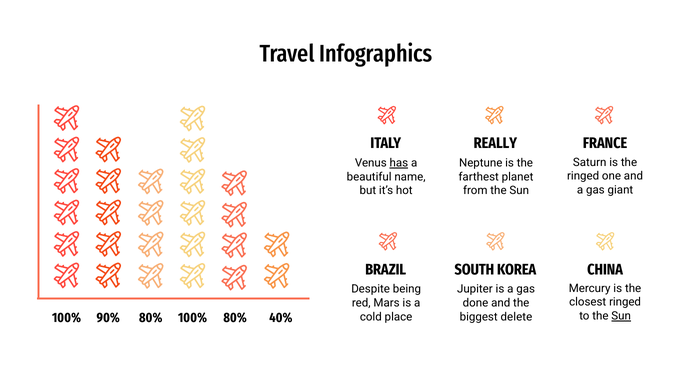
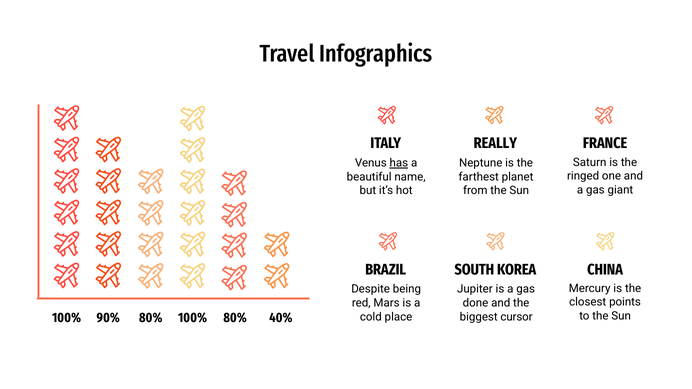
closest ringed: ringed -> points (625, 302)
Sun underline: present -> none (621, 316)
delete: delete -> cursor (517, 317)
